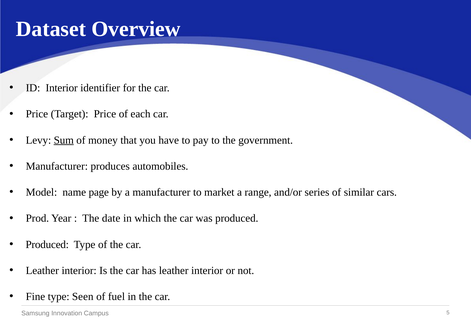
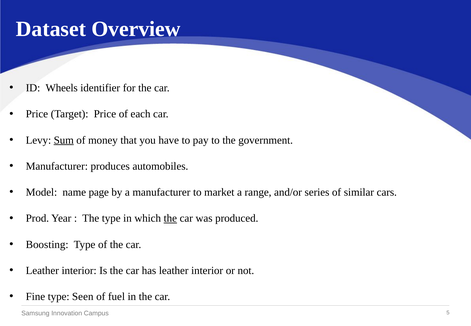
ID Interior: Interior -> Wheels (62, 88)
The date: date -> type (111, 218)
the underline: none -> present (170, 218)
Produced: Produced -> Boosting (47, 245)
